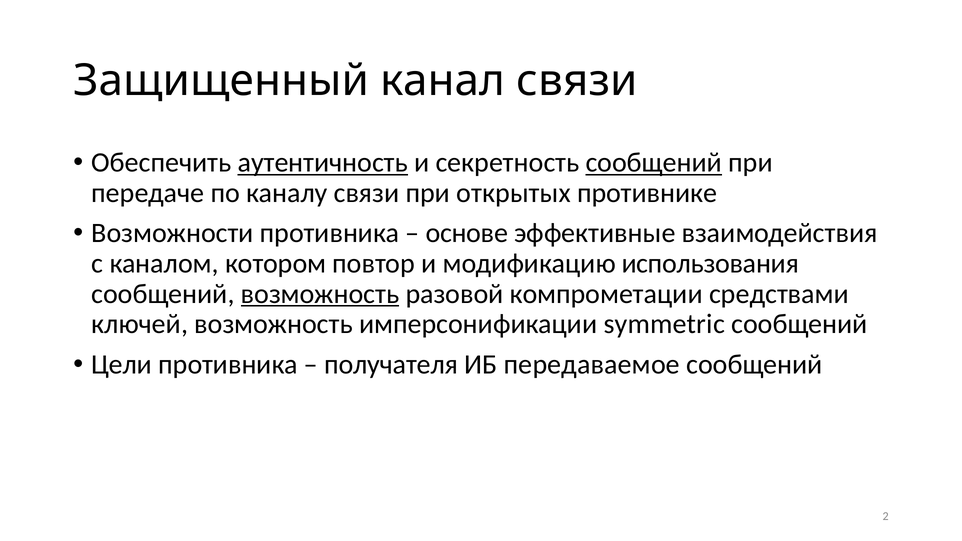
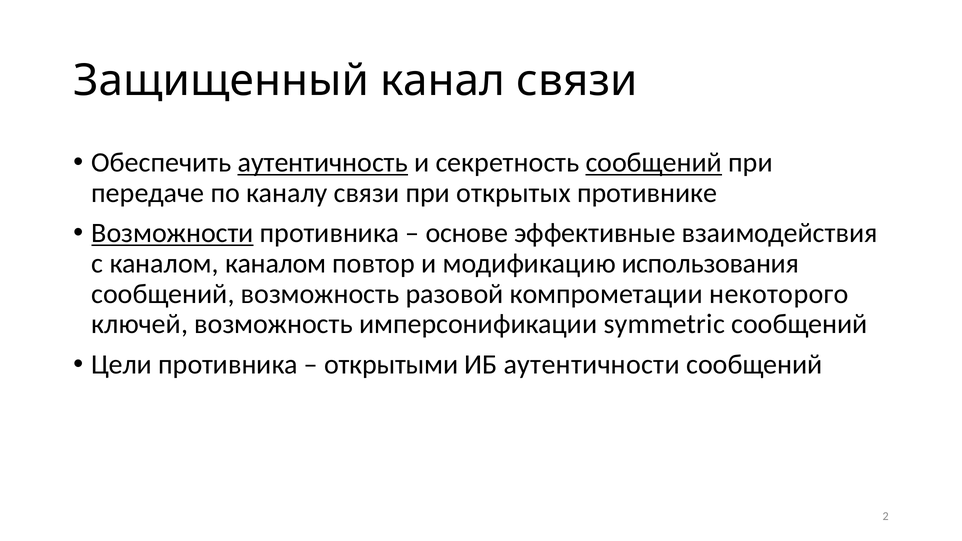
Возможности underline: none -> present (172, 233)
каналом котором: котором -> каналом (276, 264)
возможность underline: present -> none (320, 294)
средствами: средствами -> некоторого (779, 294)
получателя: получателя -> открытыми (391, 365)
передаваемое: передаваемое -> аутентичности (592, 365)
